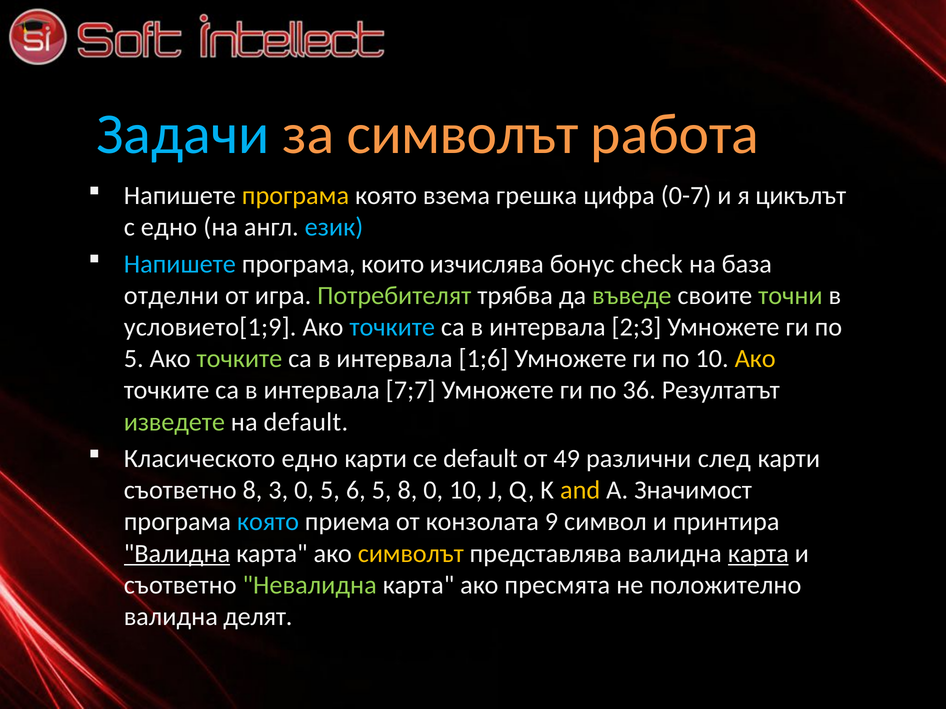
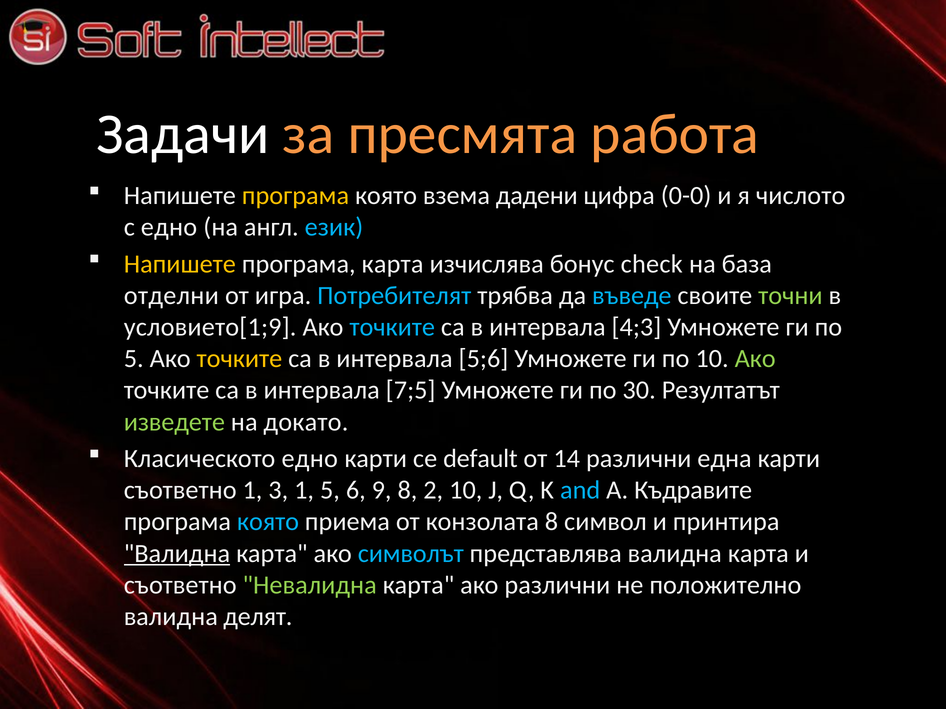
Задачи colour: light blue -> white (183, 134)
за символът: символът -> пресмята (462, 134)
грешка: грешка -> дадени (537, 196)
0-7: 0-7 -> 0-0 (686, 196)
цикълът: цикълът -> числото (801, 196)
Напишете colour: light blue -> yellow (180, 264)
програма които: които -> карта (393, 264)
Потребителят colour: light green -> light blue (394, 296)
въведе colour: light green -> light blue (632, 296)
2;3: 2;3 -> 4;3 (636, 327)
точките colour: light green -> yellow (239, 359)
1;6: 1;6 -> 5;6 (483, 359)
Ако colour: yellow -> light green (755, 359)
7;7: 7;7 -> 7;5 (411, 391)
36: 36 -> 30 (639, 391)
на default: default -> докато (306, 422)
49: 49 -> 14 (567, 459)
след: след -> една (724, 459)
съответно 8: 8 -> 1 (252, 491)
3 0: 0 -> 1 (304, 491)
6 5: 5 -> 9 (382, 491)
8 0: 0 -> 2 (433, 491)
and colour: yellow -> light blue (580, 491)
Значимост: Значимост -> Къдравите (693, 491)
конзолата 9: 9 -> 8 (552, 522)
символът colour: yellow -> light blue (411, 554)
карта underline: present -> none (758, 554)
ако пресмята: пресмята -> различни (557, 585)
